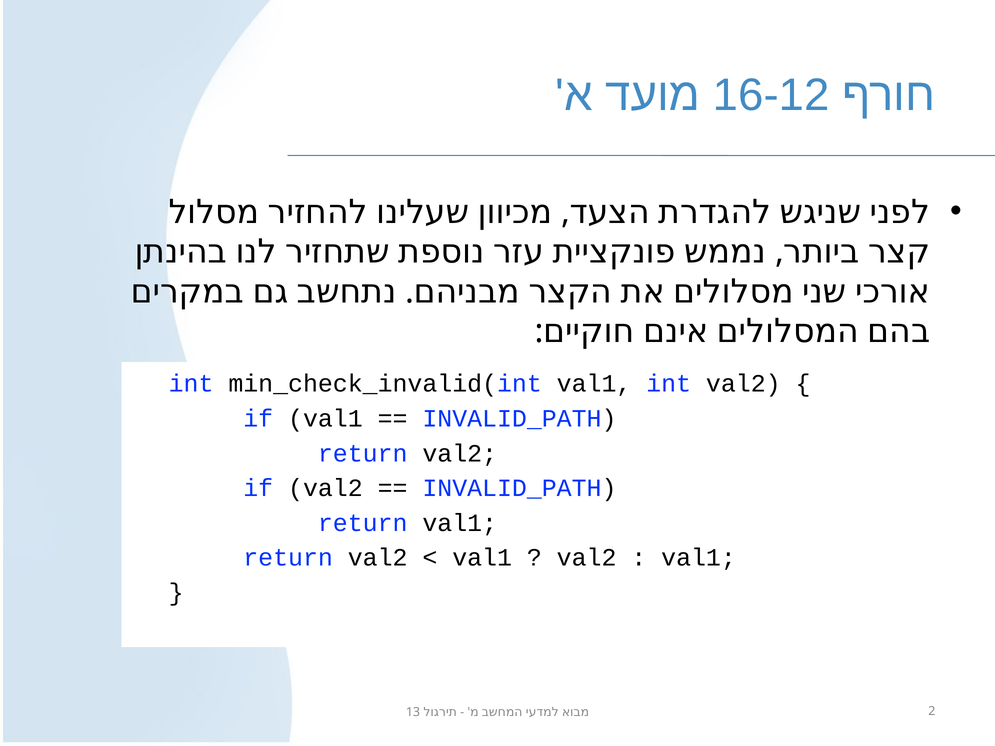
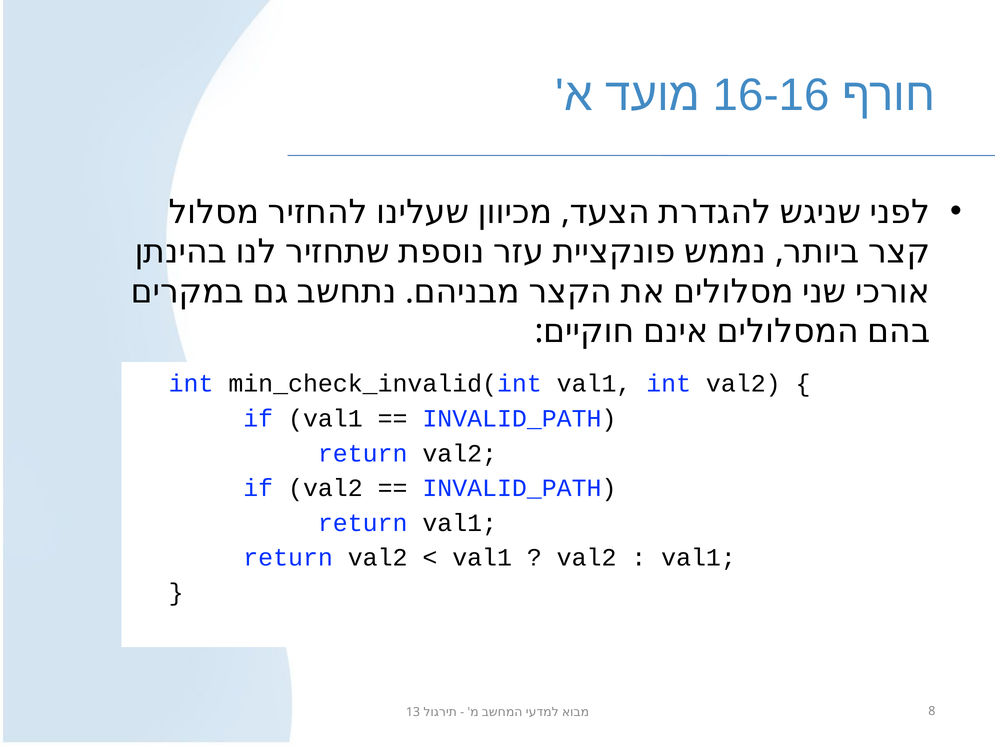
16-12: 16-12 -> 16-16 (771, 95)
2: 2 -> 8 (932, 711)
